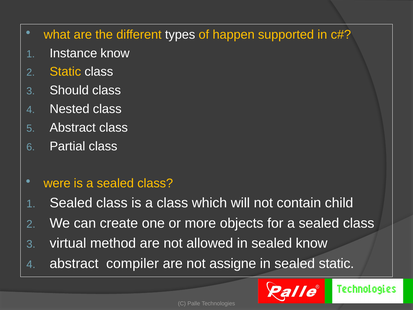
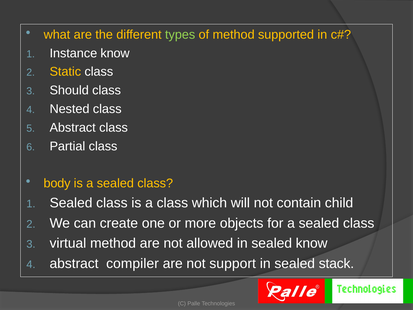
types colour: white -> light green (180, 35)
of happen: happen -> method (234, 35)
were: were -> body (57, 183)
assigne: assigne -> support (233, 263)
sealed static: static -> stack (336, 263)
